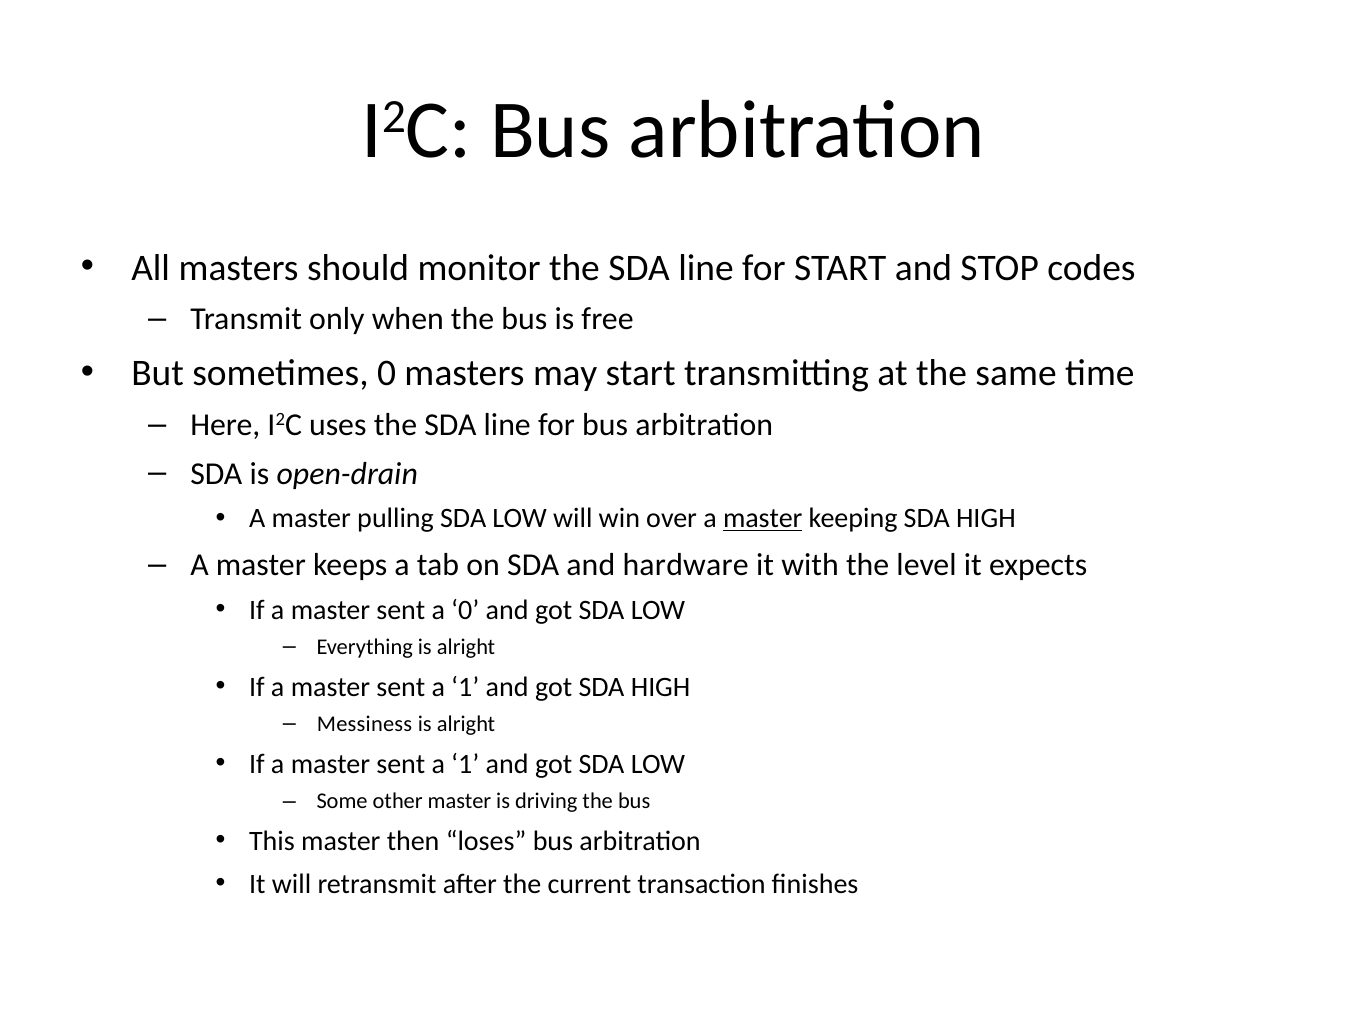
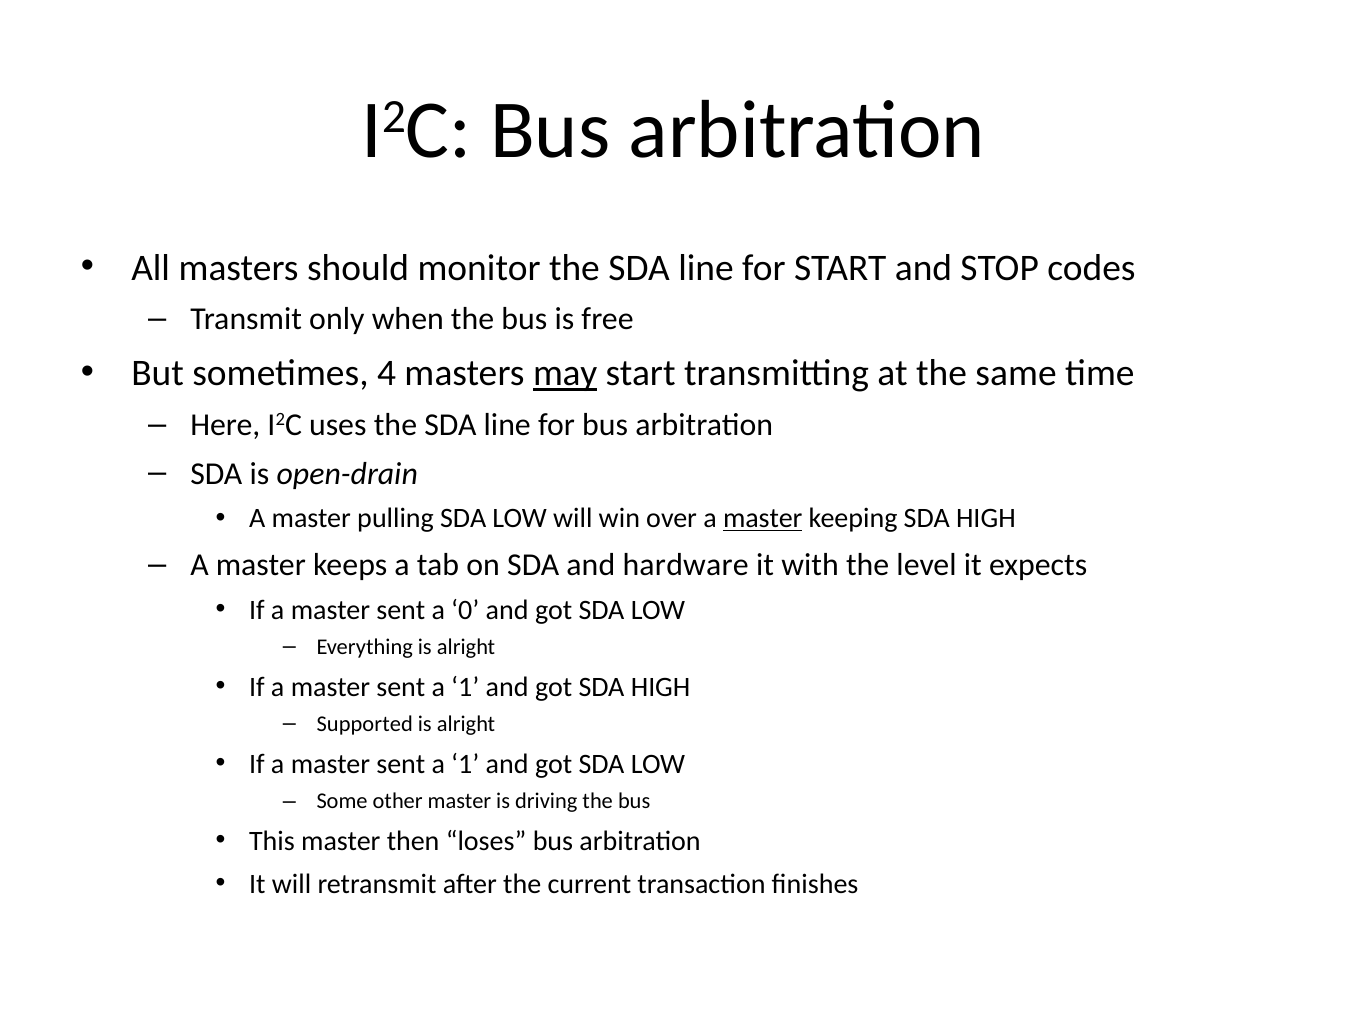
sometimes 0: 0 -> 4 (387, 373)
may underline: none -> present (565, 373)
Messiness: Messiness -> Supported (365, 724)
